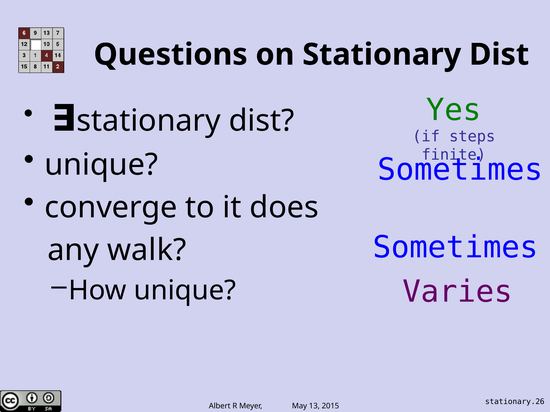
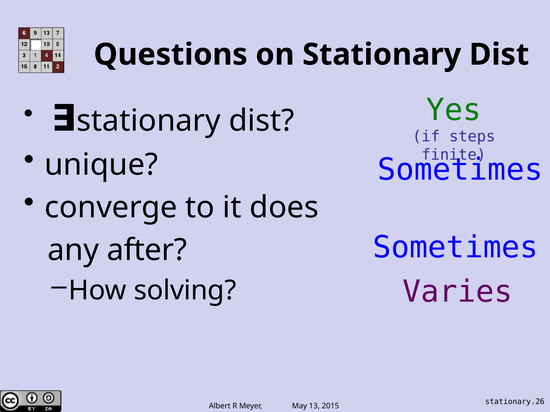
walk: walk -> after (147, 251)
How unique: unique -> solving (185, 291)
